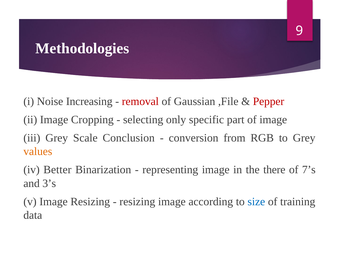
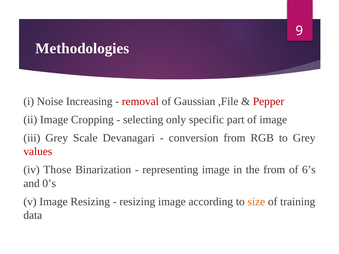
Conclusion: Conclusion -> Devanagari (129, 138)
values colour: orange -> red (38, 152)
Better: Better -> Those (57, 170)
the there: there -> from (274, 170)
7’s: 7’s -> 6’s (309, 170)
3’s: 3’s -> 0’s (49, 183)
size colour: blue -> orange (256, 202)
